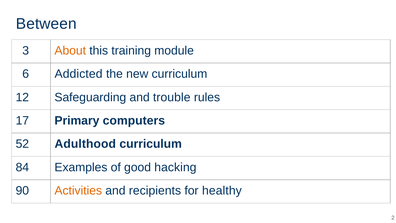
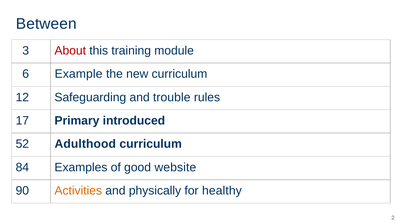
About colour: orange -> red (70, 51)
Addicted: Addicted -> Example (79, 74)
computers: computers -> introduced (134, 120)
hacking: hacking -> website (175, 167)
recipients: recipients -> physically (155, 190)
